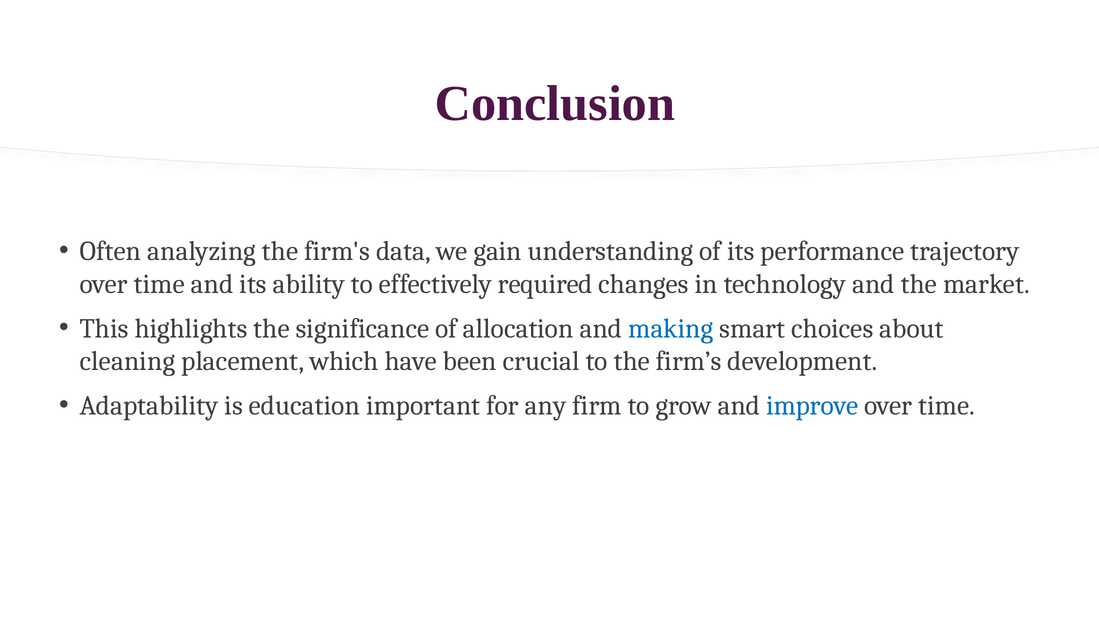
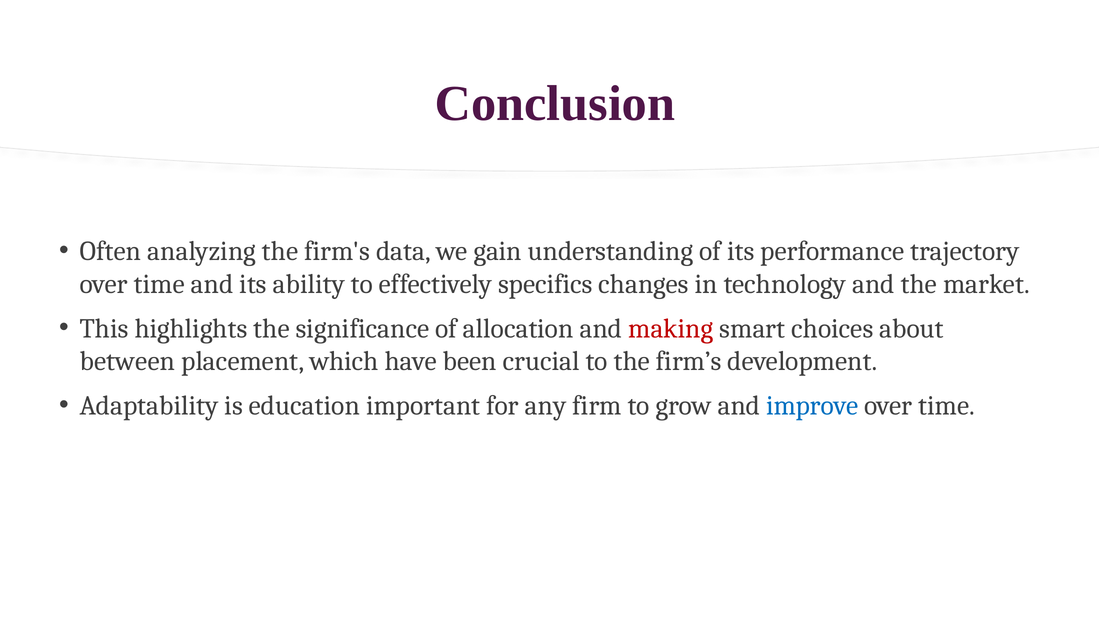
required: required -> specifics (545, 284)
making colour: blue -> red (671, 329)
cleaning: cleaning -> between (127, 362)
